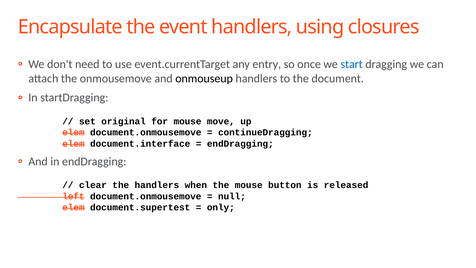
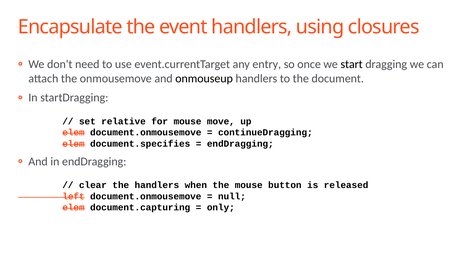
start colour: blue -> black (352, 64)
original: original -> relative (124, 121)
document.interface: document.interface -> document.specifies (140, 144)
document.supertest: document.supertest -> document.capturing (140, 207)
